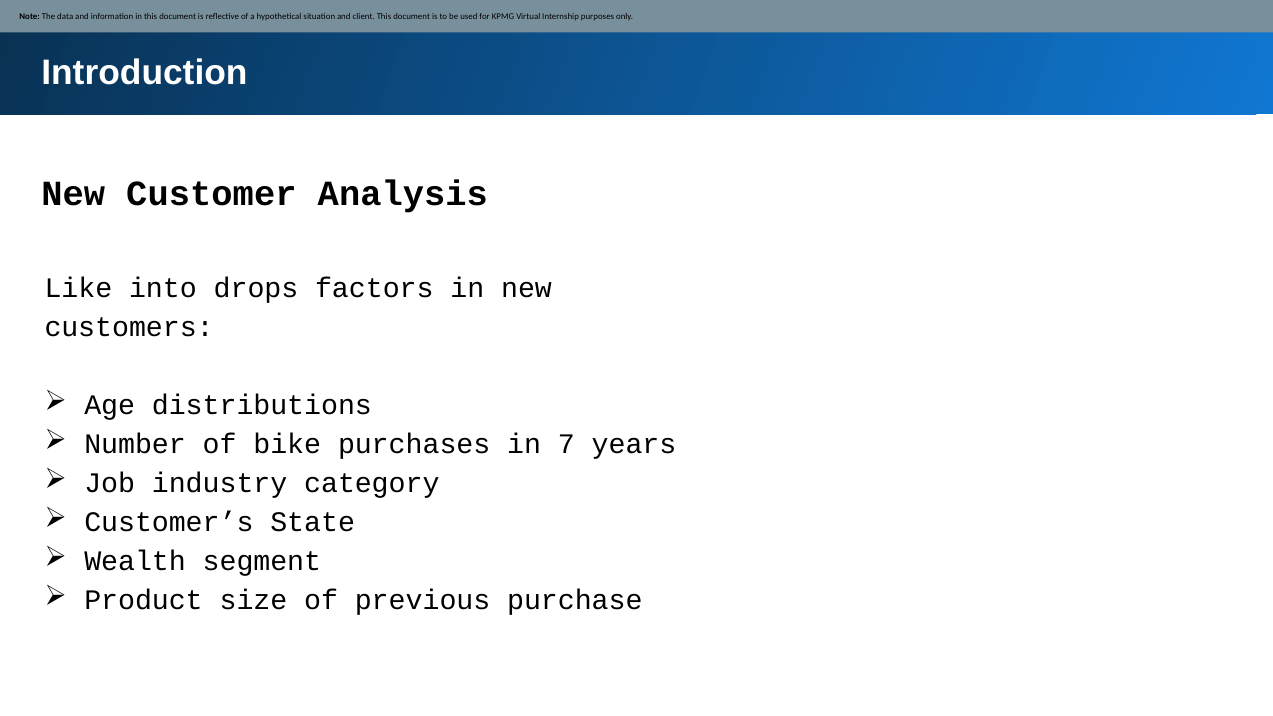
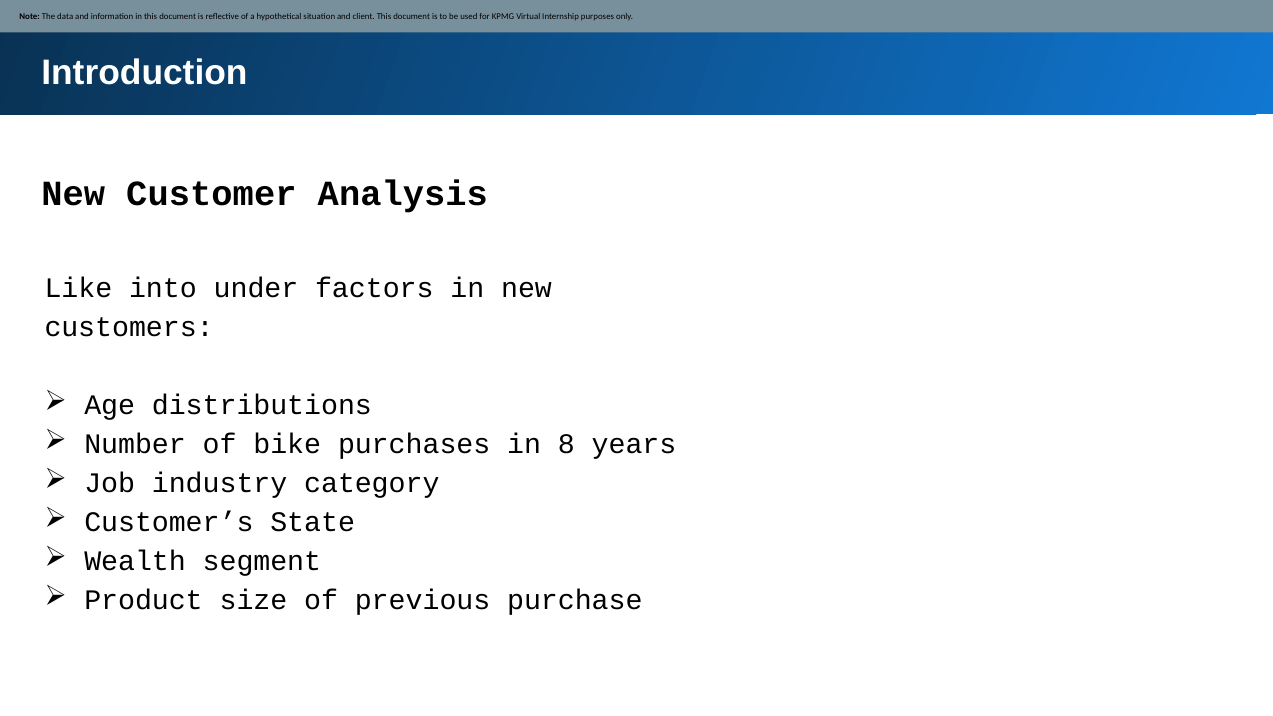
drops: drops -> under (256, 289)
7: 7 -> 8 (566, 445)
